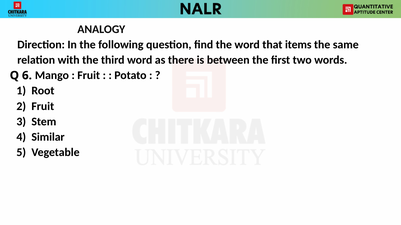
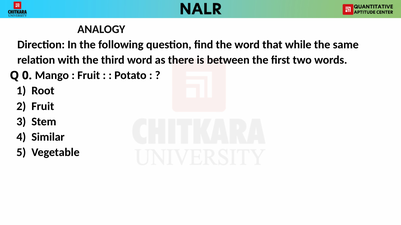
items: items -> while (298, 45)
6: 6 -> 0 (27, 76)
